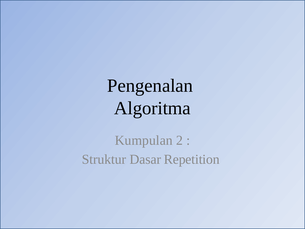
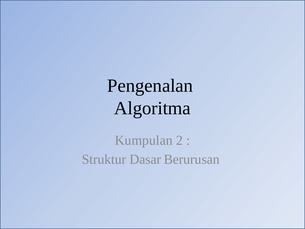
Repetition: Repetition -> Berurusan (192, 159)
